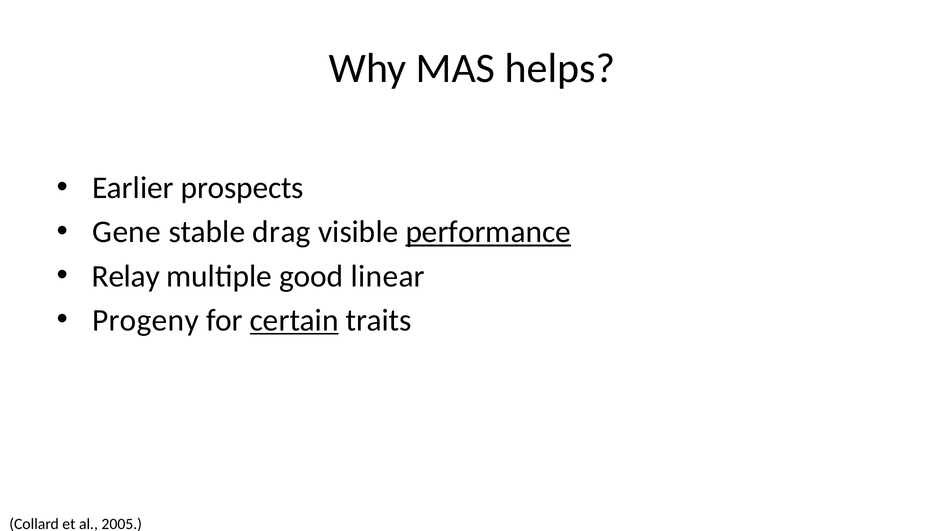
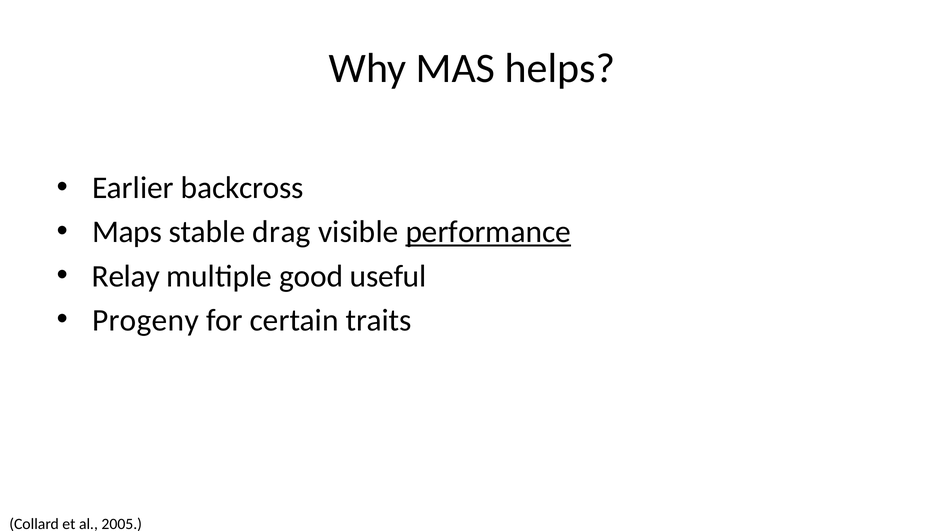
prospects: prospects -> backcross (242, 188)
Gene: Gene -> Maps (127, 232)
linear: linear -> useful (388, 276)
certain underline: present -> none (294, 320)
